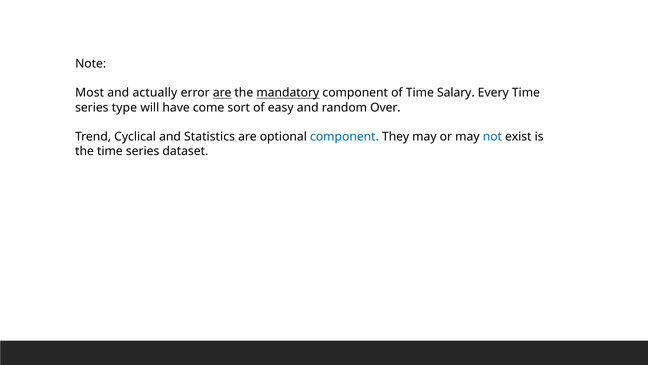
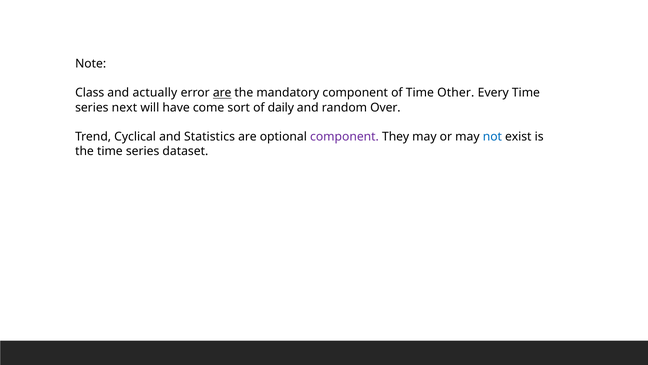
Most: Most -> Class (90, 93)
mandatory underline: present -> none (288, 93)
Salary: Salary -> Other (456, 93)
type: type -> next (124, 107)
easy: easy -> daily (281, 107)
component colour: blue -> purple (344, 137)
